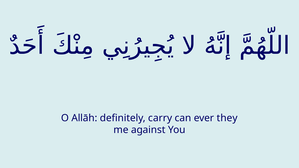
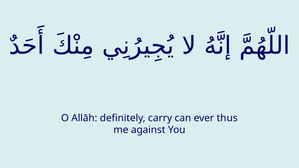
they: they -> thus (227, 118)
